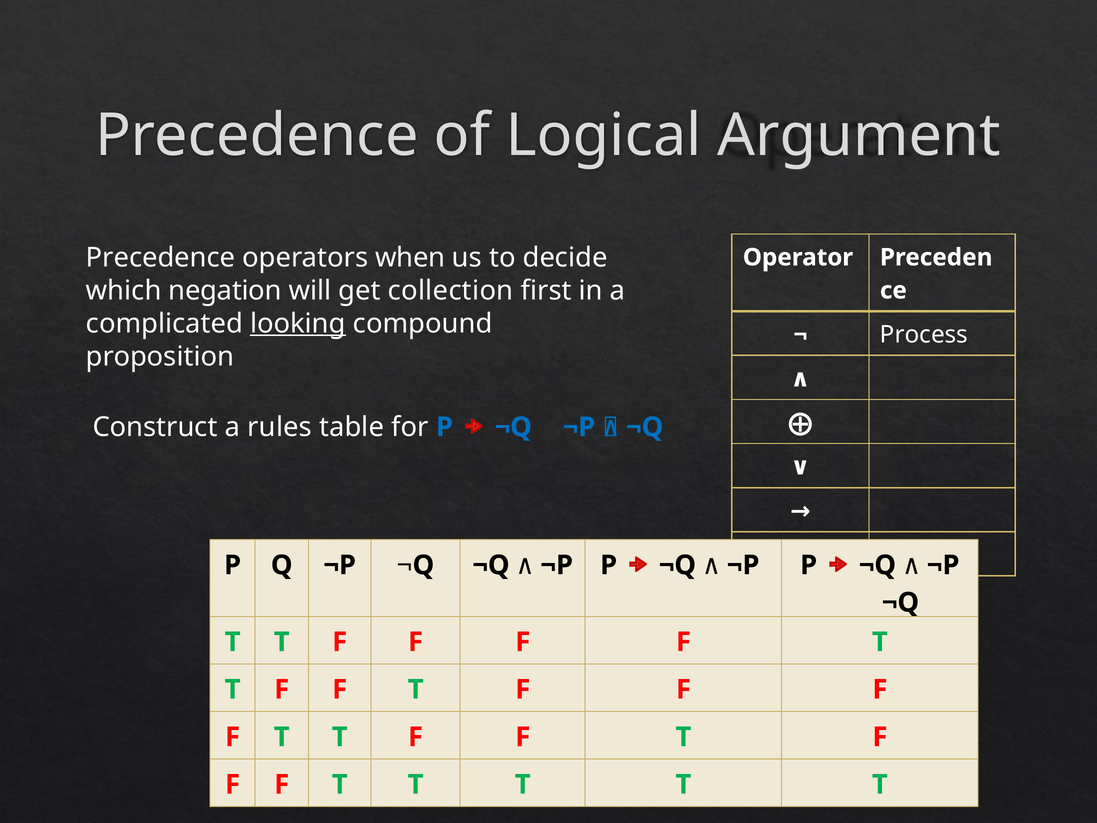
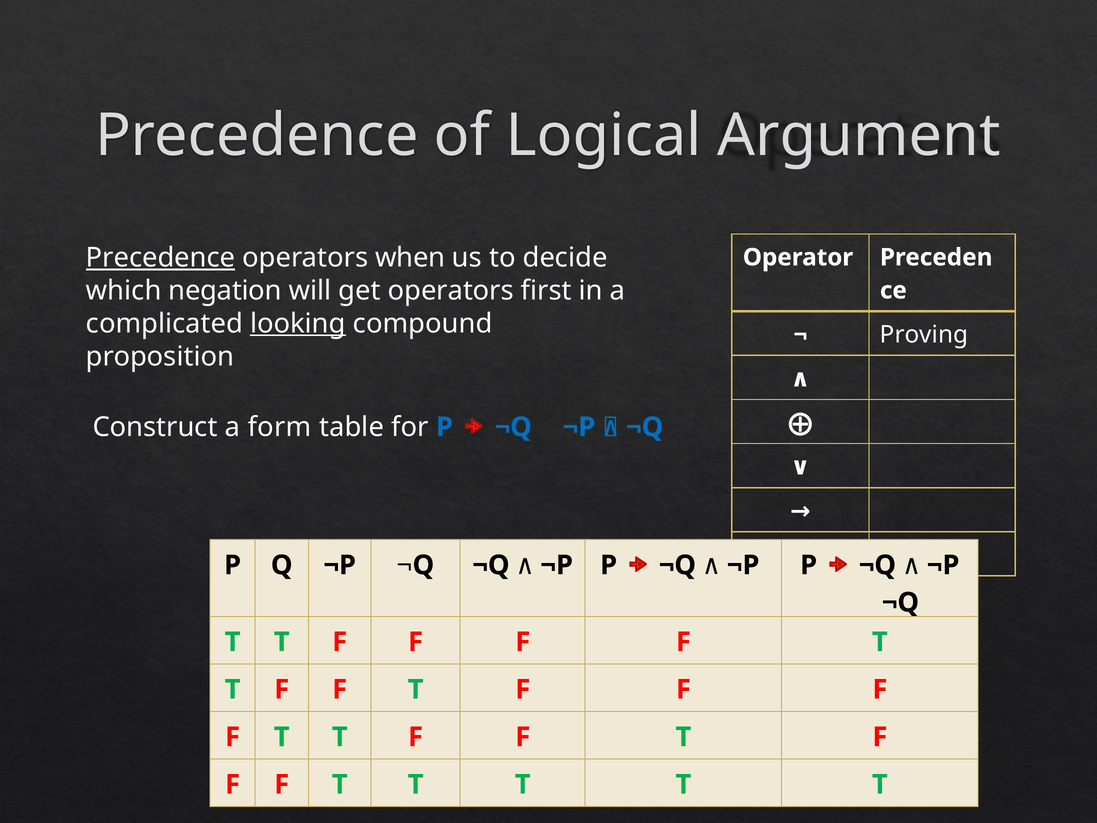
Precedence underline: none -> present (161, 258)
get collection: collection -> operators (451, 291)
Process: Process -> Proving (924, 334)
rules: rules -> form (280, 427)
